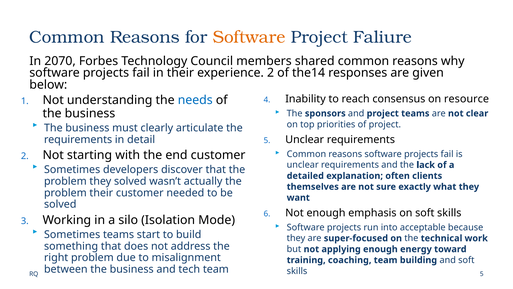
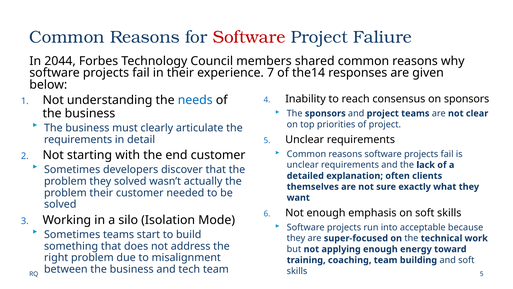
Software colour: orange -> red (249, 37)
2070: 2070 -> 2044 (60, 61)
experience 2: 2 -> 7 (271, 73)
on resource: resource -> sponsors (467, 99)
